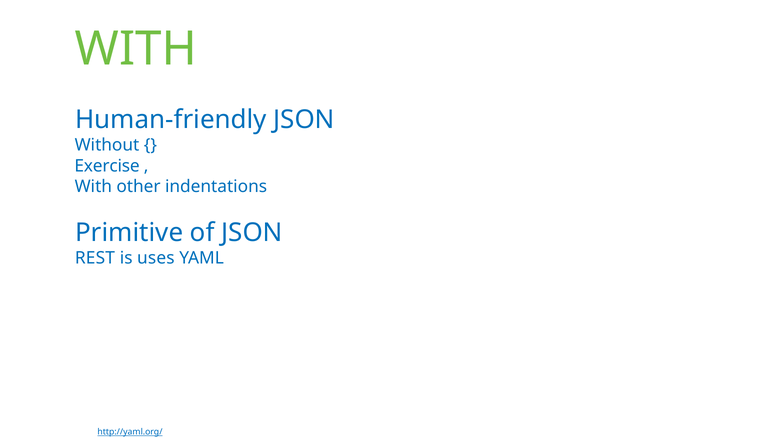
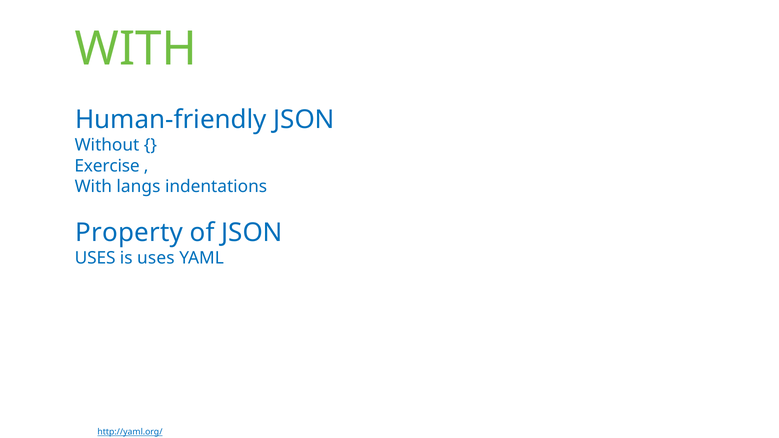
other: other -> langs (138, 187)
Primitive: Primitive -> Property (129, 233)
REST: REST -> USES (95, 258)
